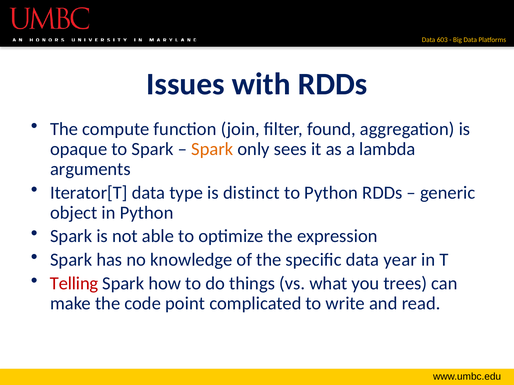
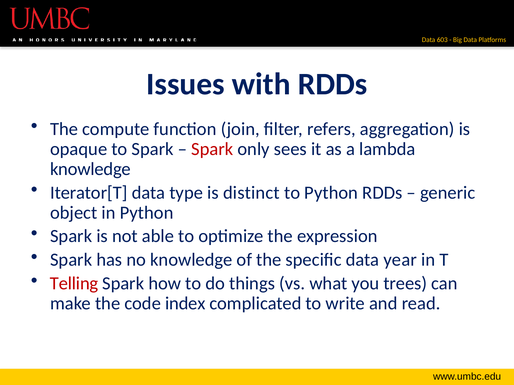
found: found -> refers (331, 129)
Spark colour: orange -> red (212, 149)
arguments: arguments -> knowledge (90, 169)
point: point -> index (185, 304)
